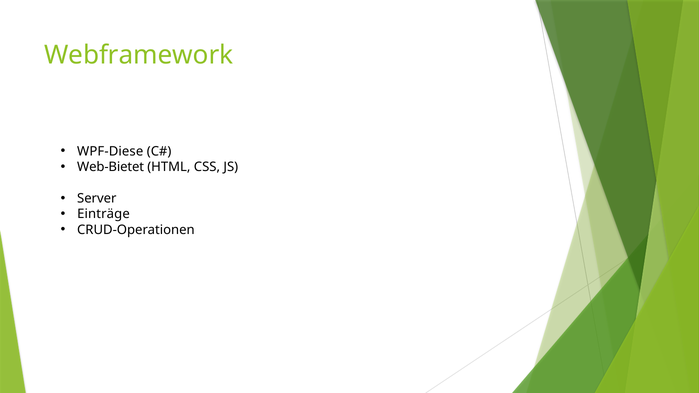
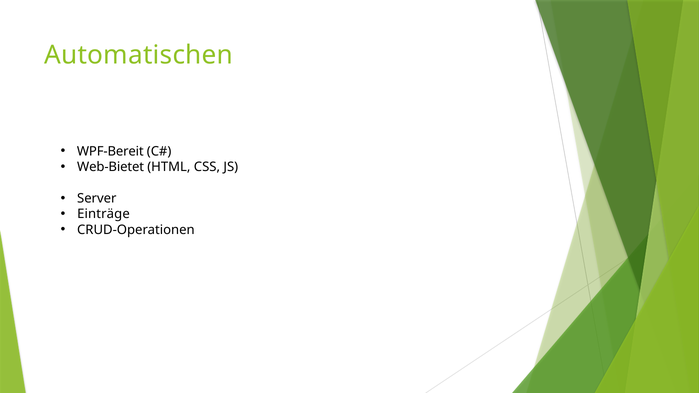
Webframework: Webframework -> Automatischen (139, 55)
WPF-Diese: WPF-Diese -> WPF-Bereit (110, 151)
